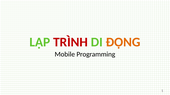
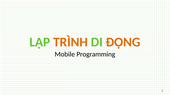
TRÌNH colour: red -> orange (70, 42)
